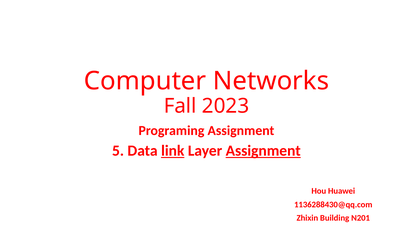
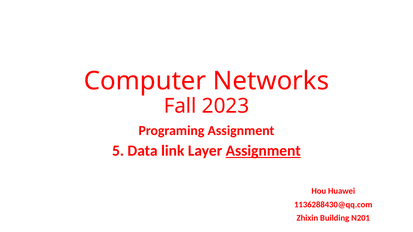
link underline: present -> none (173, 151)
